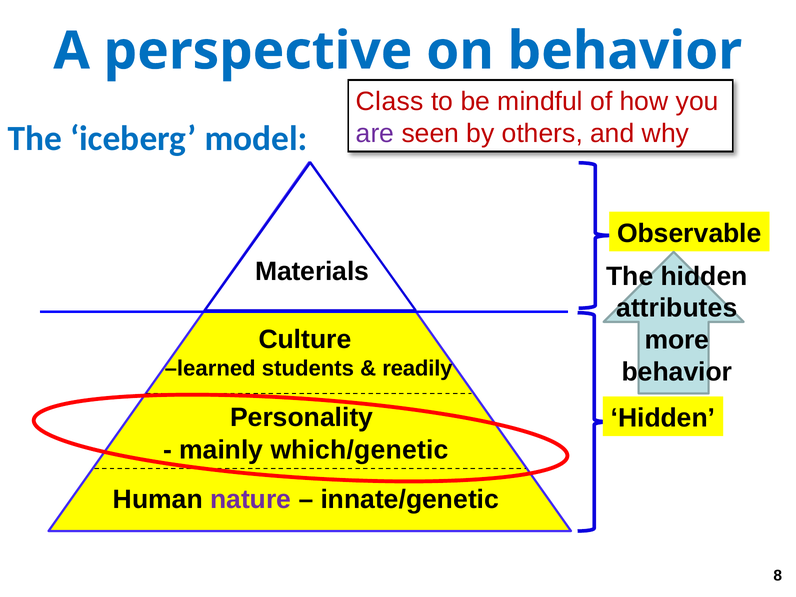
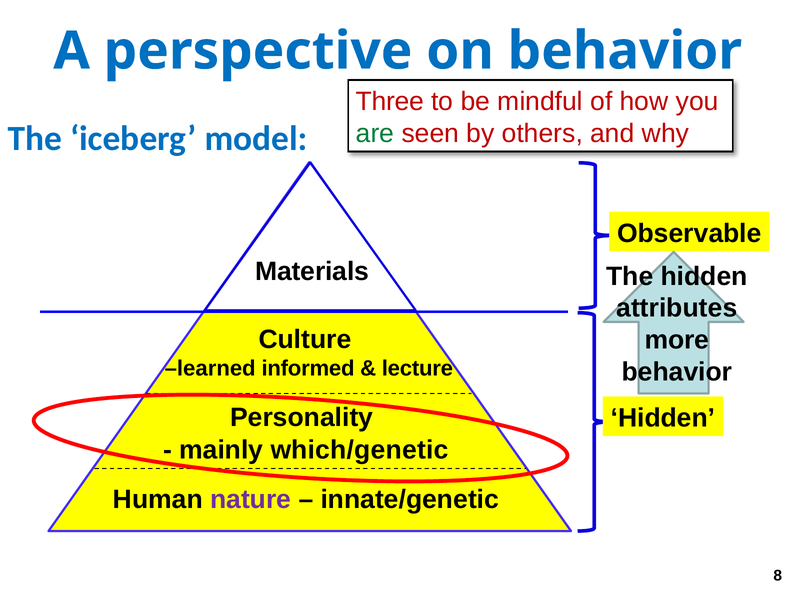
Class: Class -> Three (390, 102)
are colour: purple -> green (375, 134)
students: students -> informed (308, 368)
readily: readily -> lecture (417, 368)
